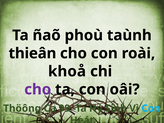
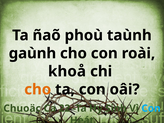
thieân: thieân -> gaùnh (32, 53)
cho colour: purple -> orange (38, 89)
Thöông: Thöông -> Chuoäc (22, 108)
99: 99 -> 22 (64, 108)
